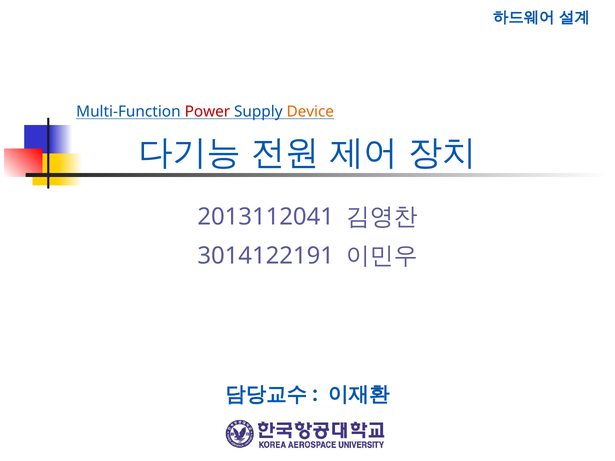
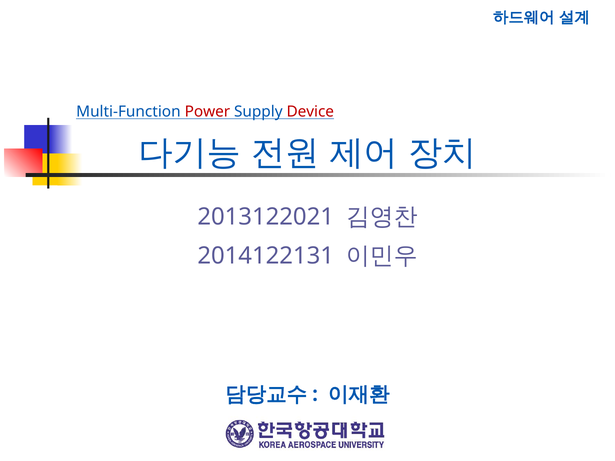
Device colour: orange -> red (310, 112)
2013112041: 2013112041 -> 2013122021 (266, 217)
3014122191: 3014122191 -> 2014122131 (266, 256)
